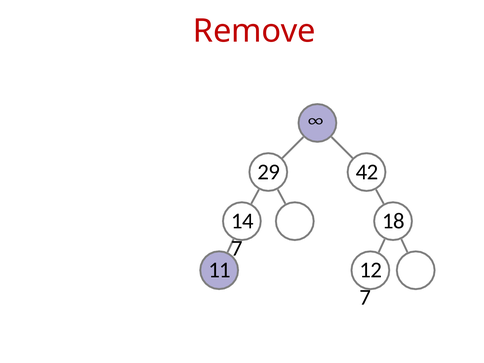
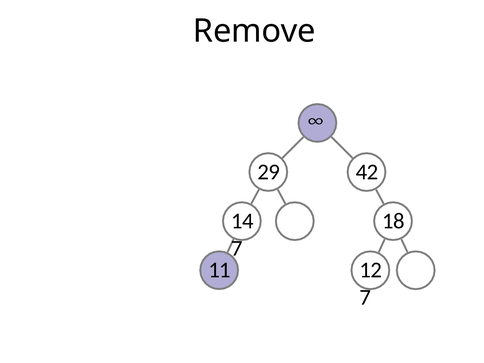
Remove colour: red -> black (254, 31)
